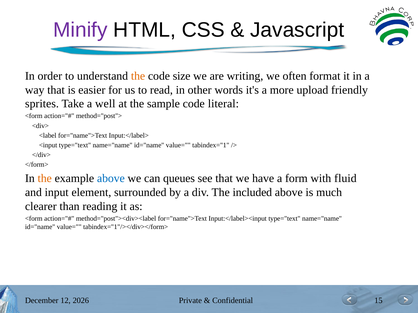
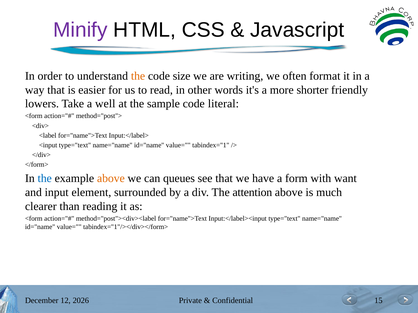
upload: upload -> shorter (312, 90)
sprites: sprites -> lowers (42, 104)
the colour: orange -> blue (45, 179)
above colour: blue -> orange (111, 179)
fluid: fluid -> want (345, 179)
included: included -> attention (252, 193)
